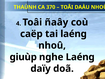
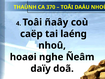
giuùp: giuùp -> hoaøi (23, 57)
nghe Laéng: Laéng -> Ñeâm (80, 57)
